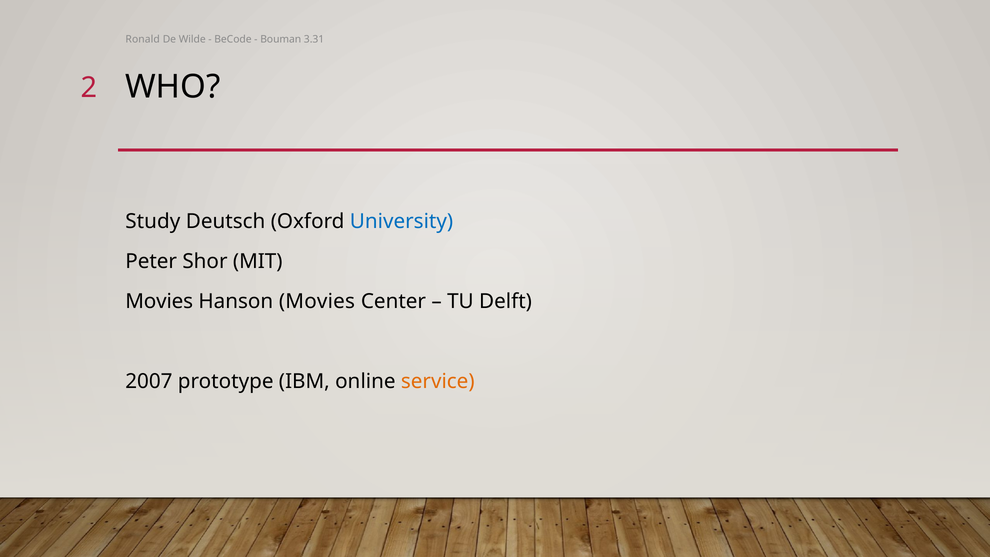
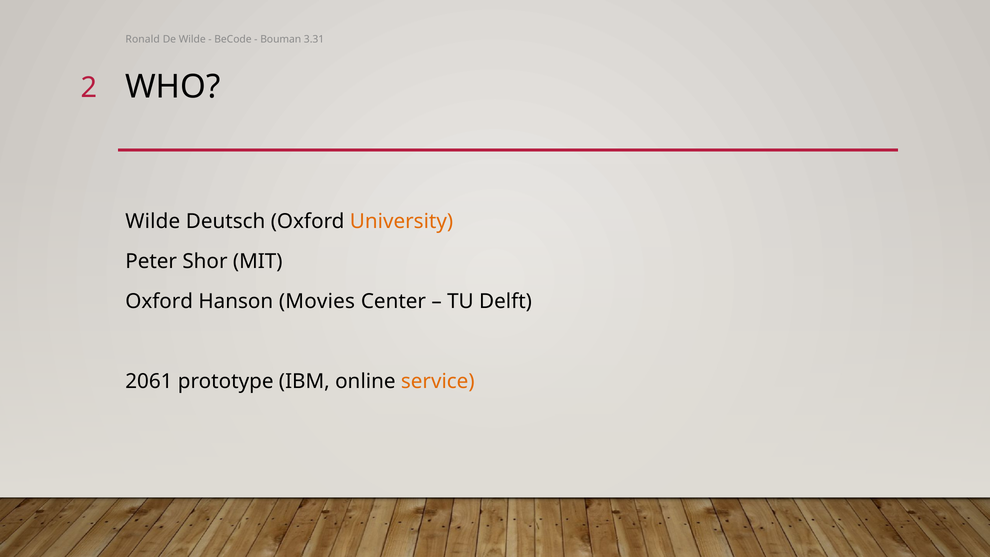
Study: Study -> Wilde (153, 221)
University colour: blue -> orange (402, 221)
Movies: Movies -> Oxford (159, 301)
2007: 2007 -> 2061 (149, 381)
